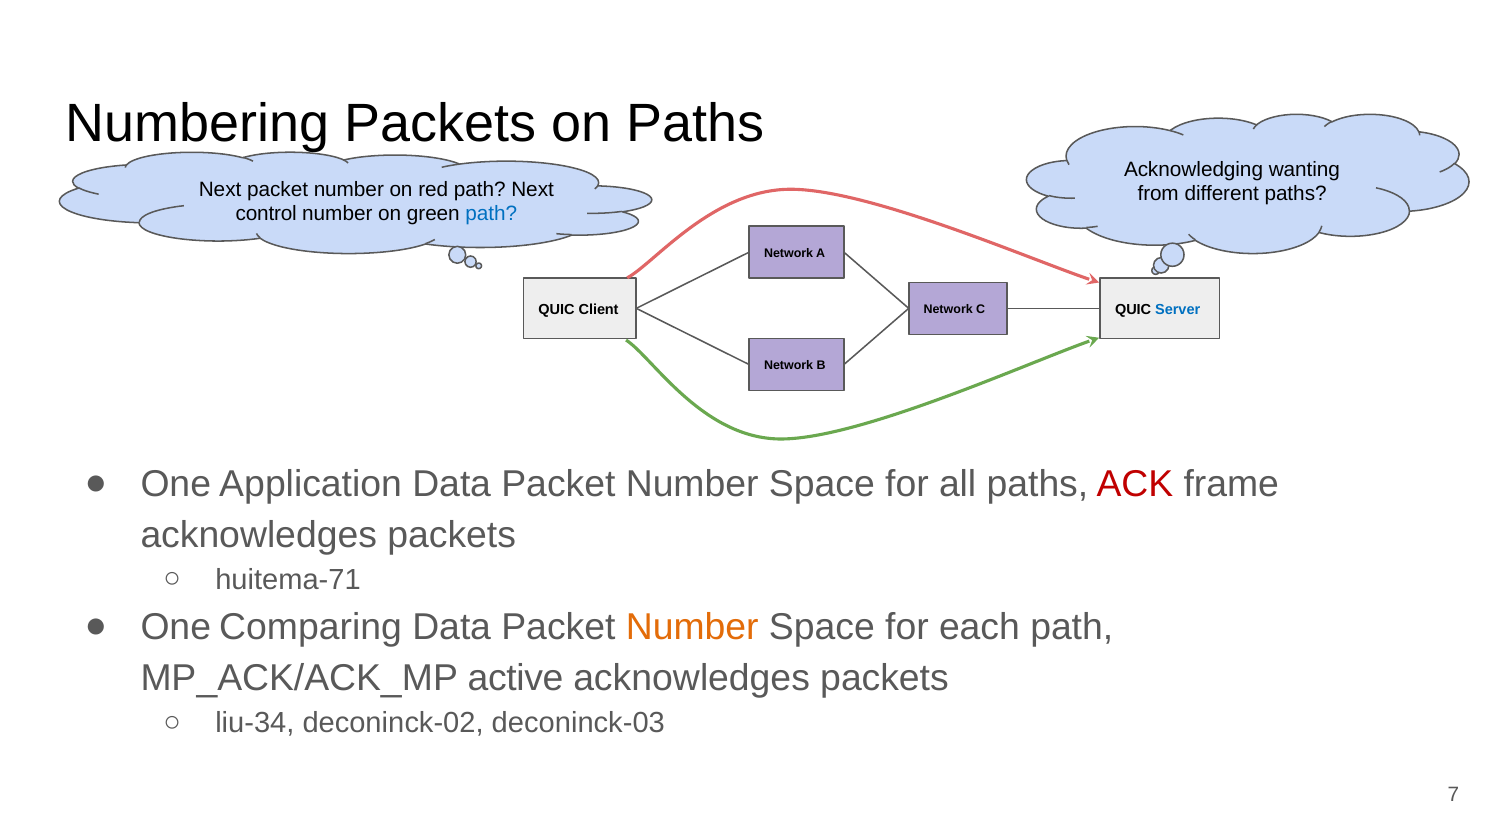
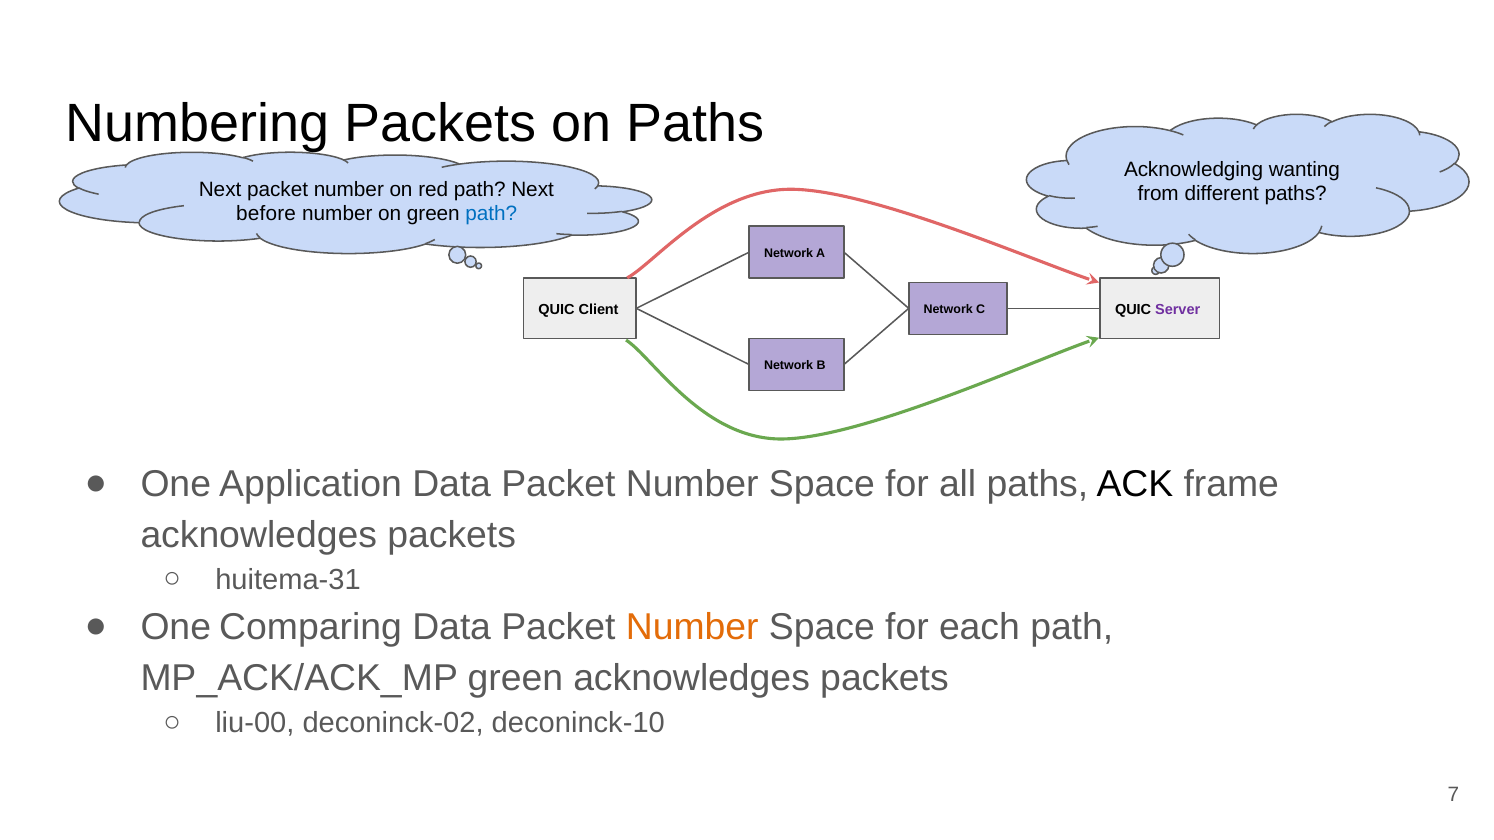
control: control -> before (266, 214)
Server colour: blue -> purple (1178, 310)
ACK colour: red -> black (1135, 484)
huitema-71: huitema-71 -> huitema-31 (288, 580)
MP_ACK/ACK_MP active: active -> green (515, 679)
liu-34: liu-34 -> liu-00 (255, 723)
deconinck-03: deconinck-03 -> deconinck-10 (578, 723)
